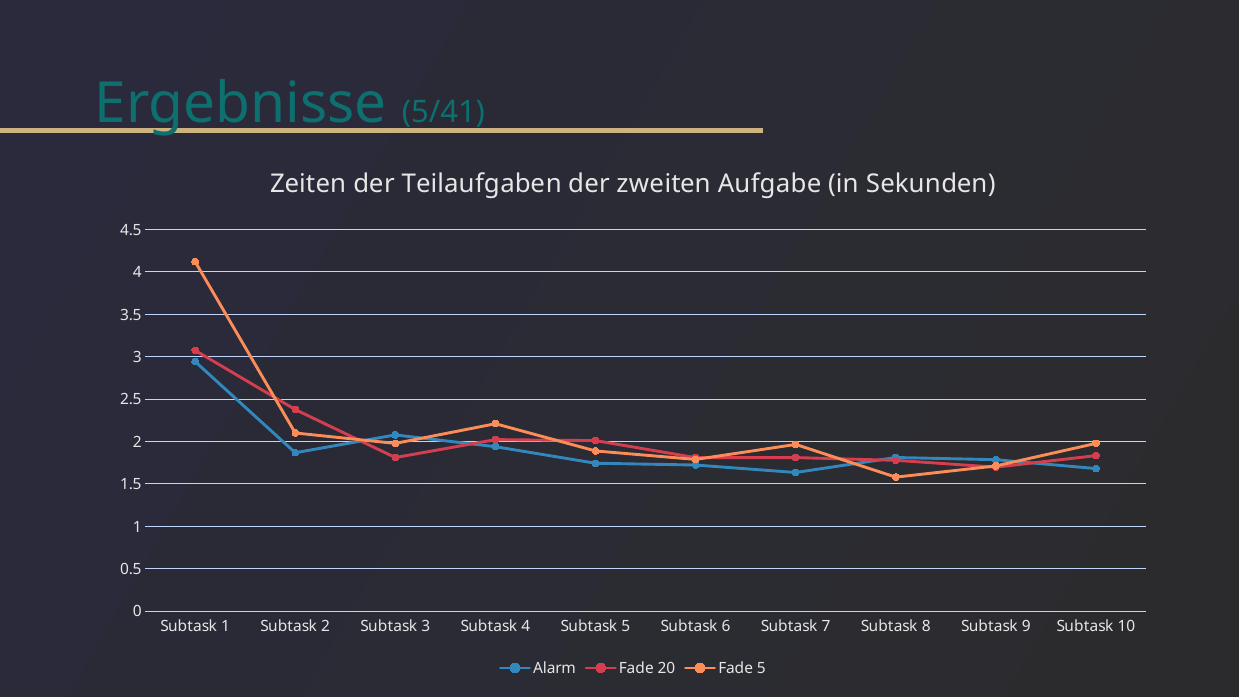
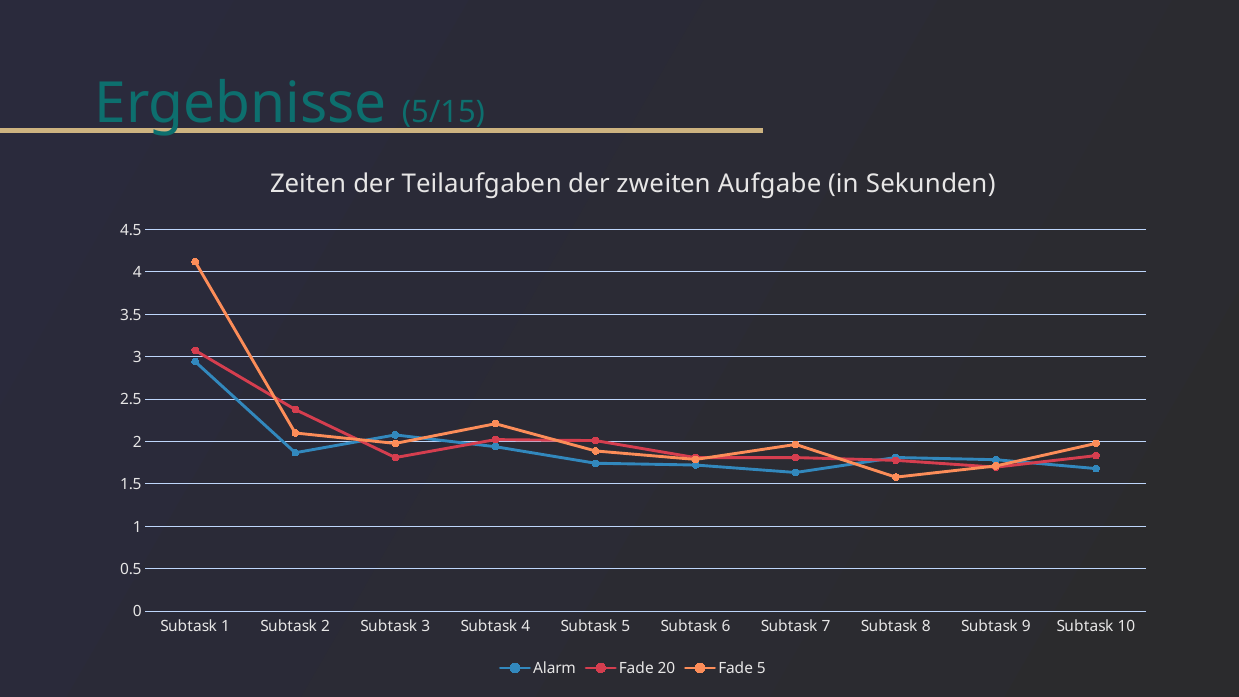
5/41: 5/41 -> 5/15 (443, 113)
